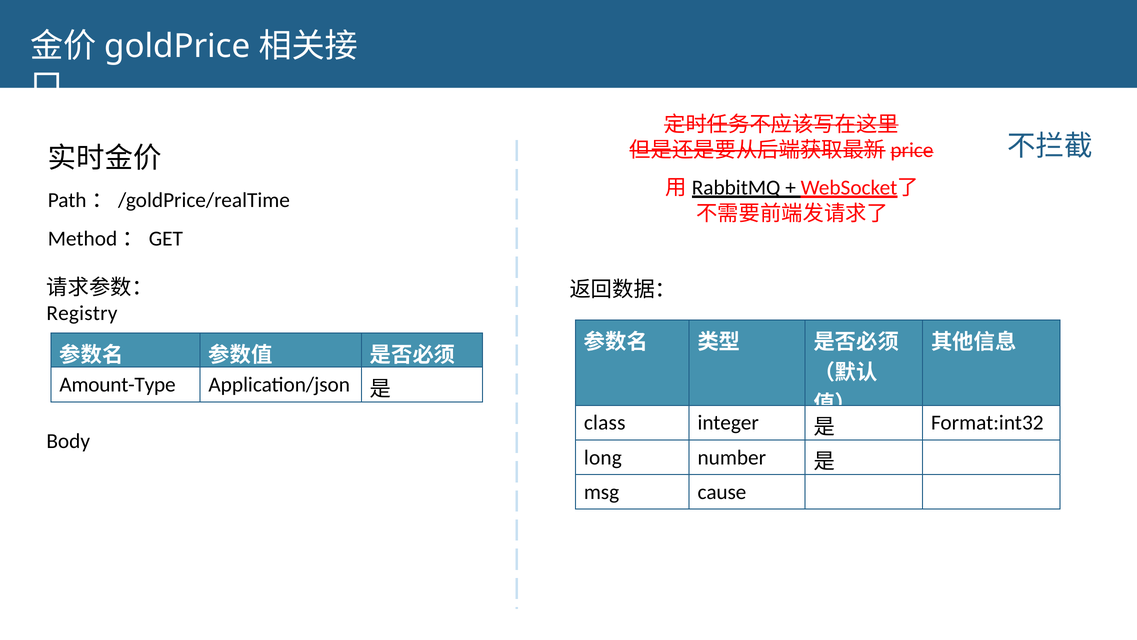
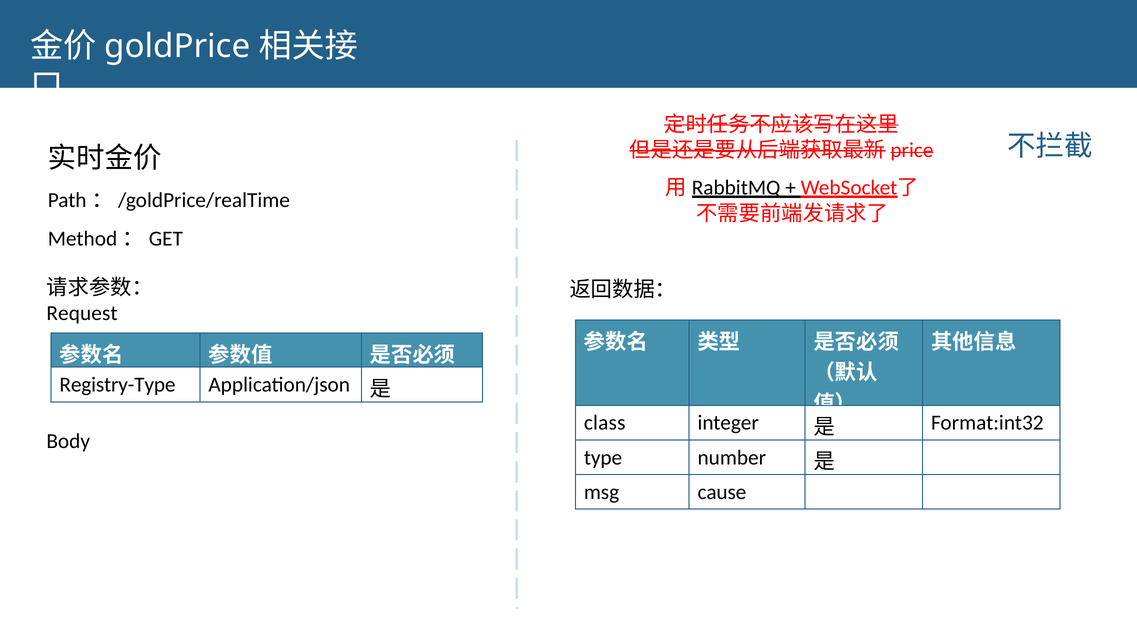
Registry: Registry -> Request (82, 313)
Amount-Type: Amount-Type -> Registry-Type (118, 384)
long: long -> type (603, 457)
